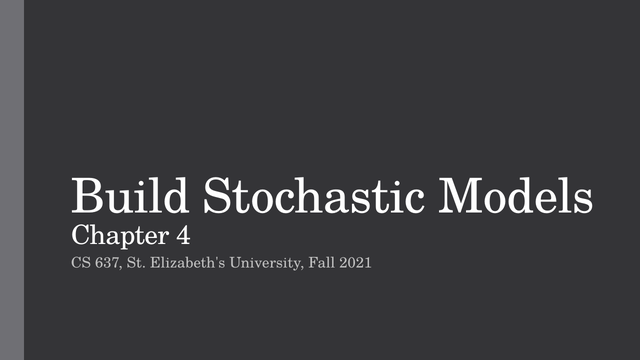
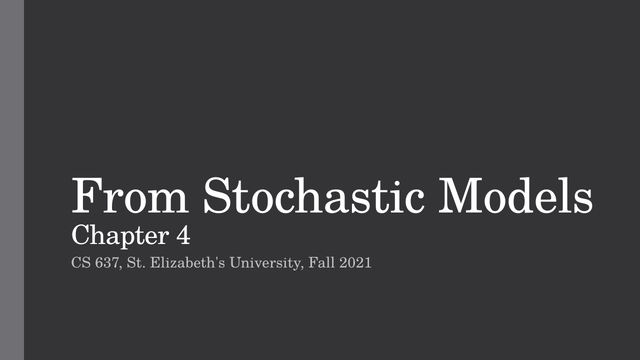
Build: Build -> From (131, 197)
